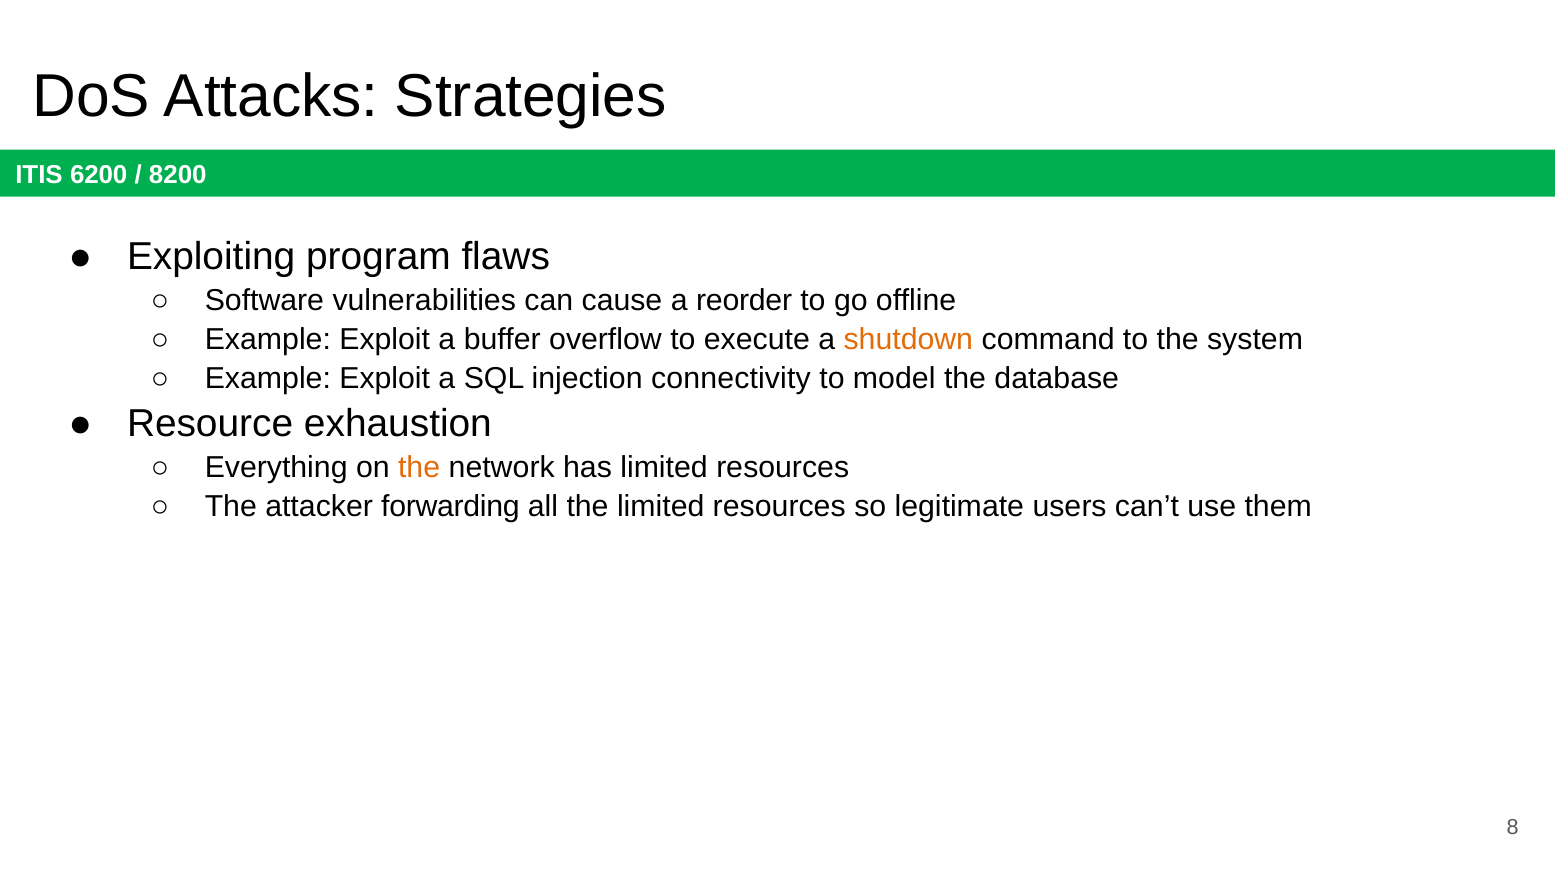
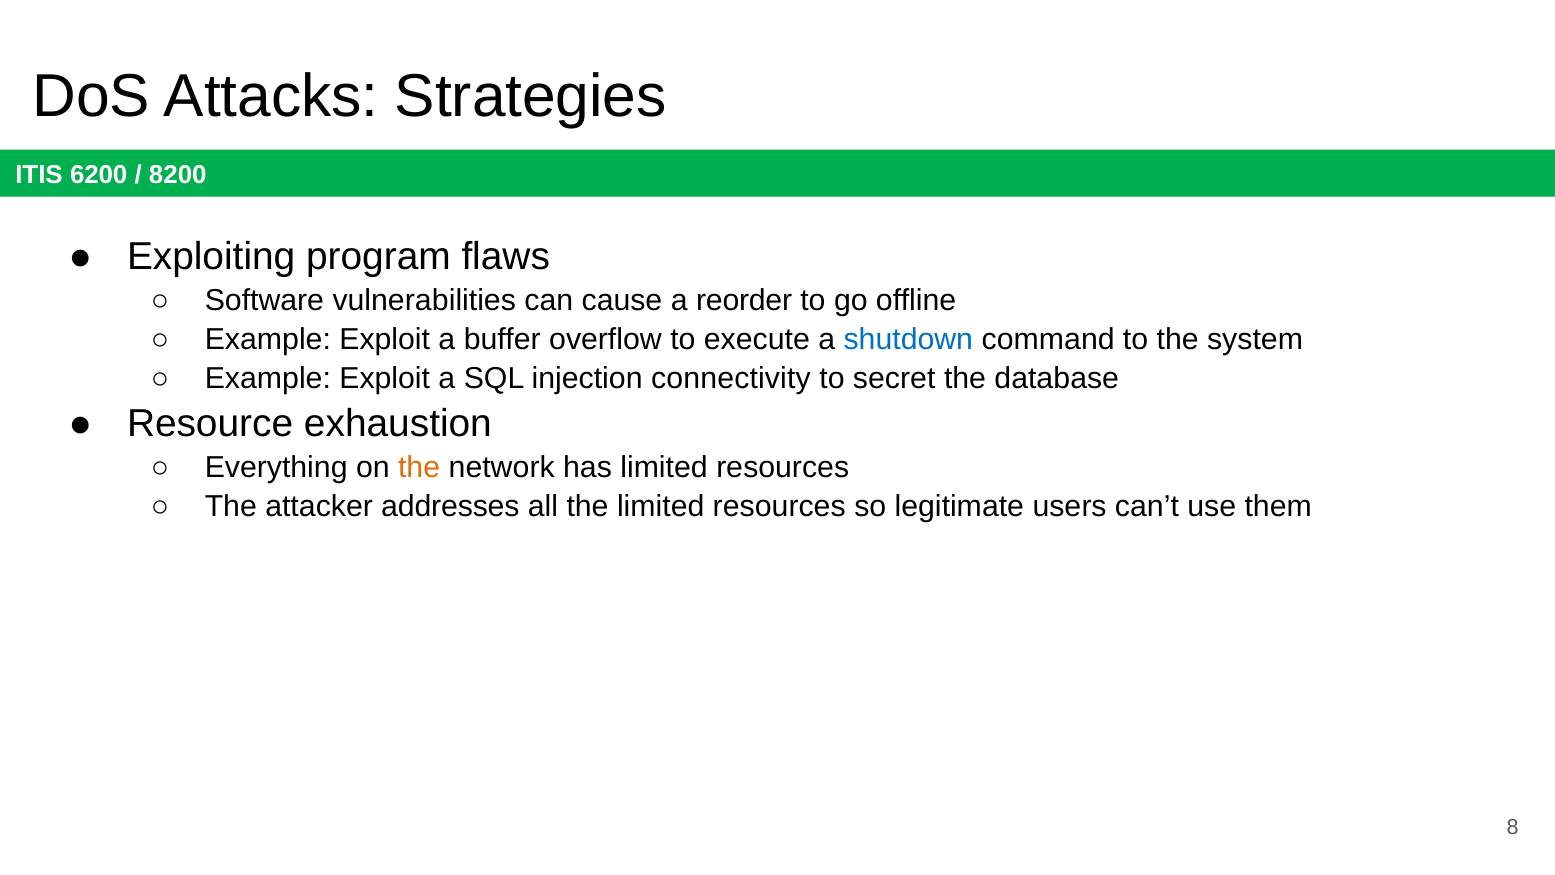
shutdown colour: orange -> blue (908, 339)
model: model -> secret (894, 378)
forwarding: forwarding -> addresses (450, 506)
